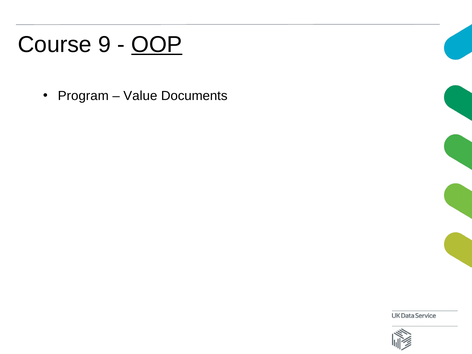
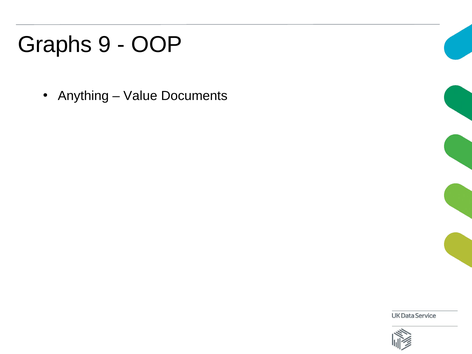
Course: Course -> Graphs (55, 45)
OOP underline: present -> none (157, 45)
Program: Program -> Anything (83, 96)
